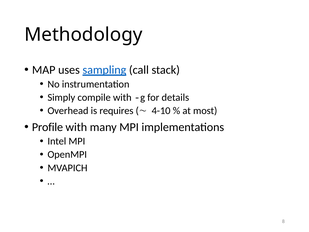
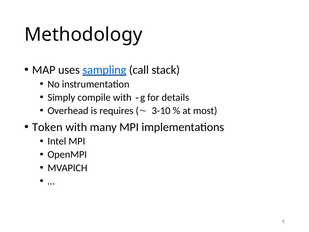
4-10: 4-10 -> 3-10 (161, 111)
Profile: Profile -> Token (47, 127)
